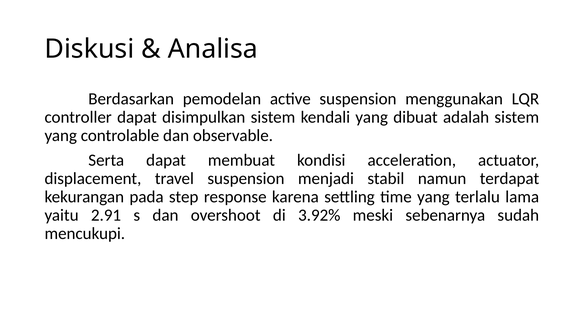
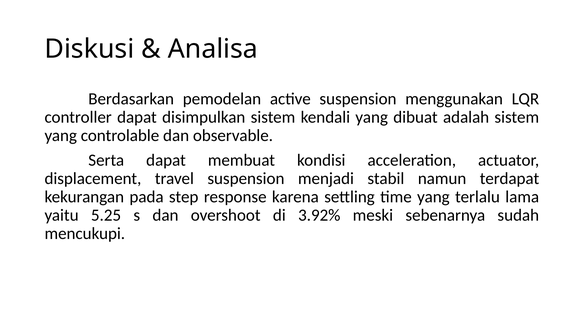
2.91: 2.91 -> 5.25 (106, 215)
